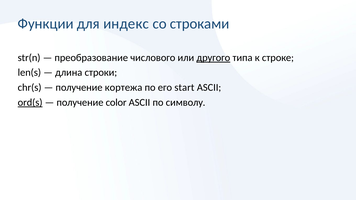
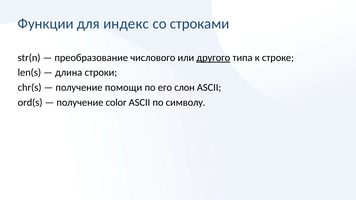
кортежа: кортежа -> помощи (124, 88)
start: start -> слон (184, 88)
ord(s underline: present -> none (30, 103)
